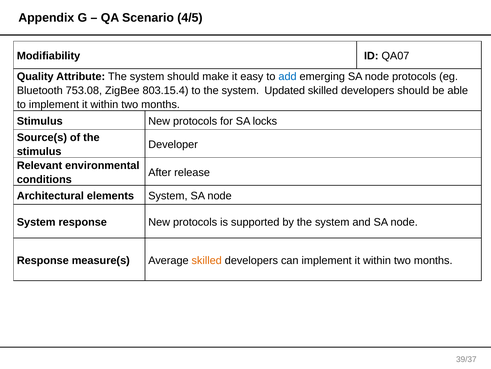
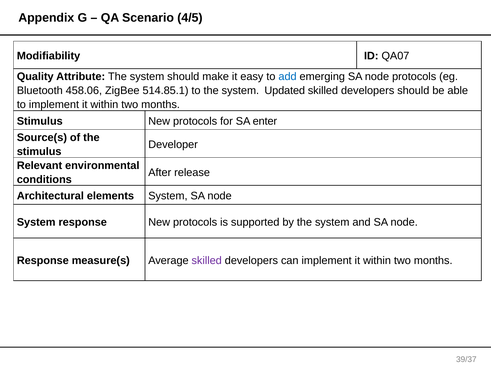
753.08: 753.08 -> 458.06 (84, 90)
803.15.4: 803.15.4 -> 514.85.1 (166, 90)
locks: locks -> enter (265, 121)
skilled colour: orange -> purple (207, 260)
